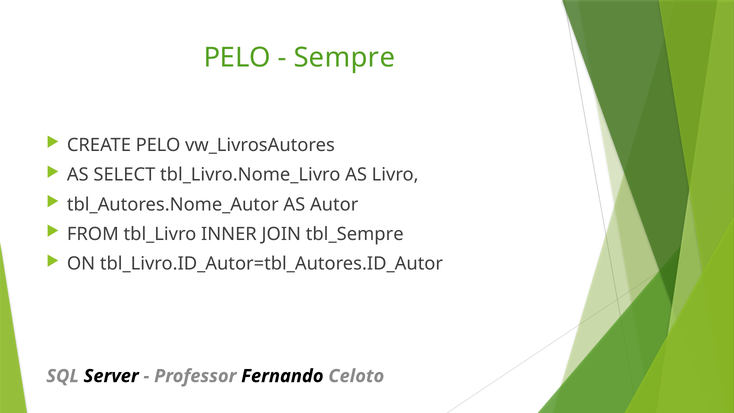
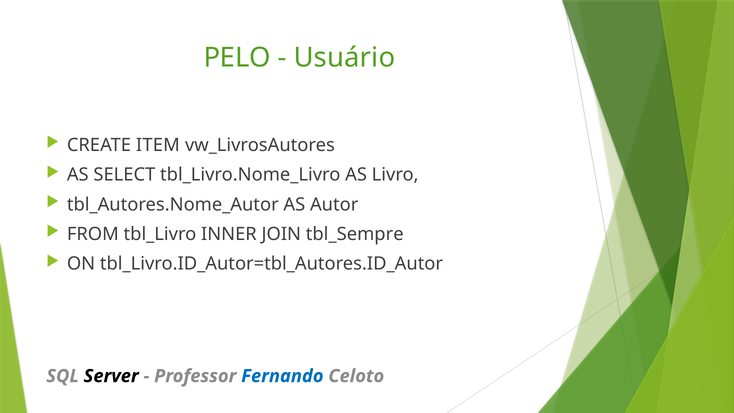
Sempre: Sempre -> Usuário (344, 58)
CREATE PELO: PELO -> ITEM (158, 145)
Fernando colour: black -> blue (282, 376)
